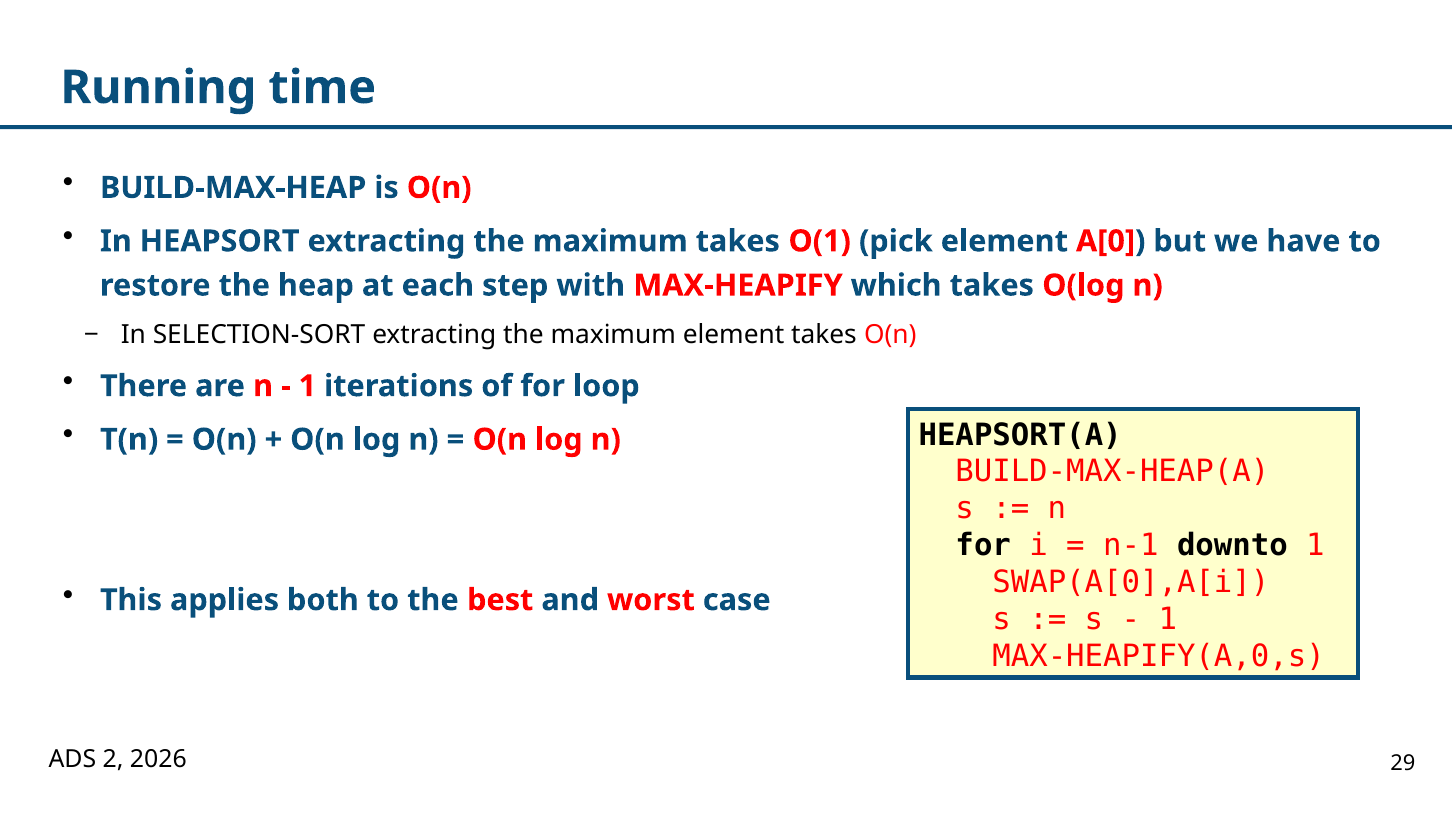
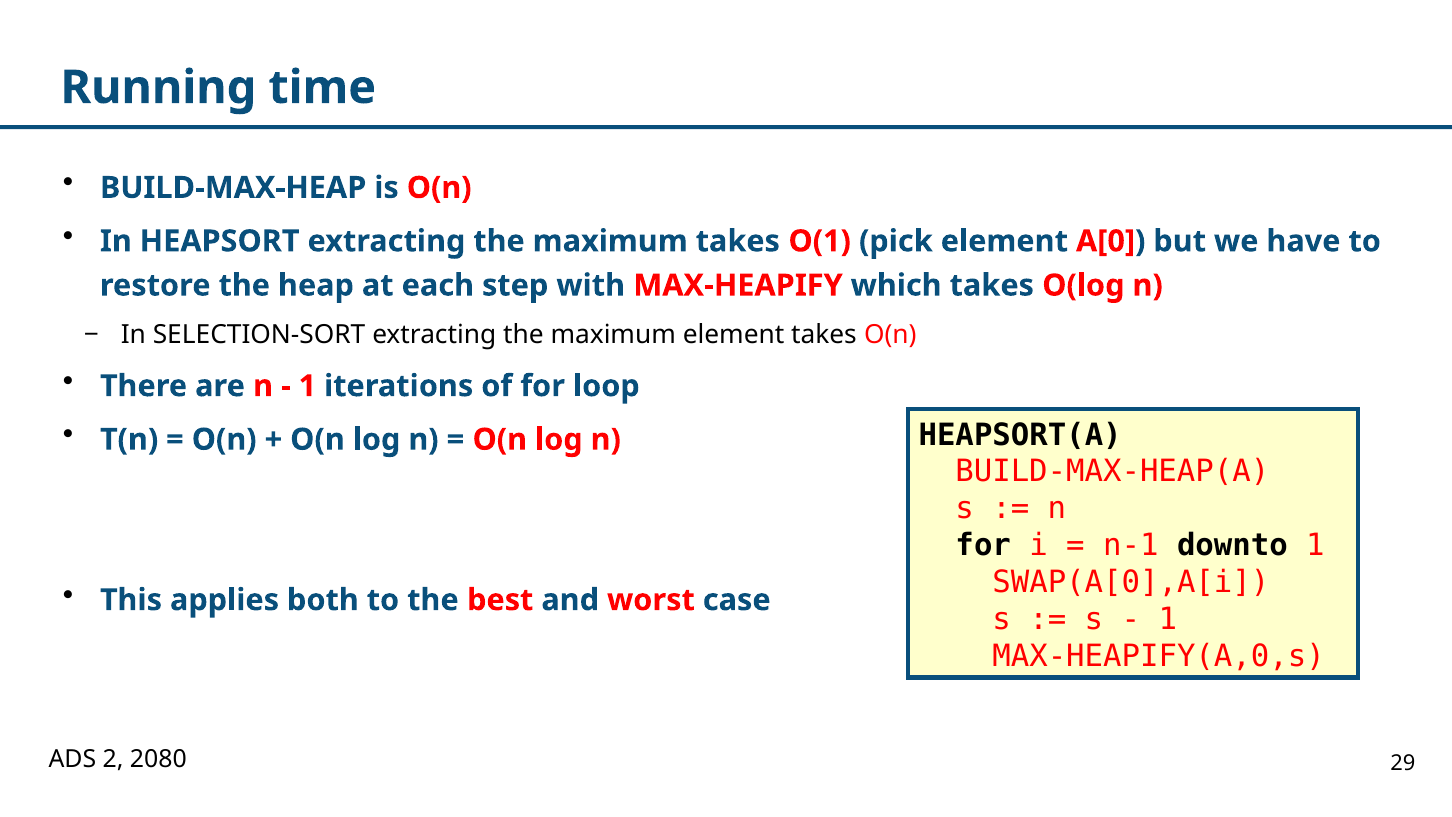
2026: 2026 -> 2080 (158, 759)
